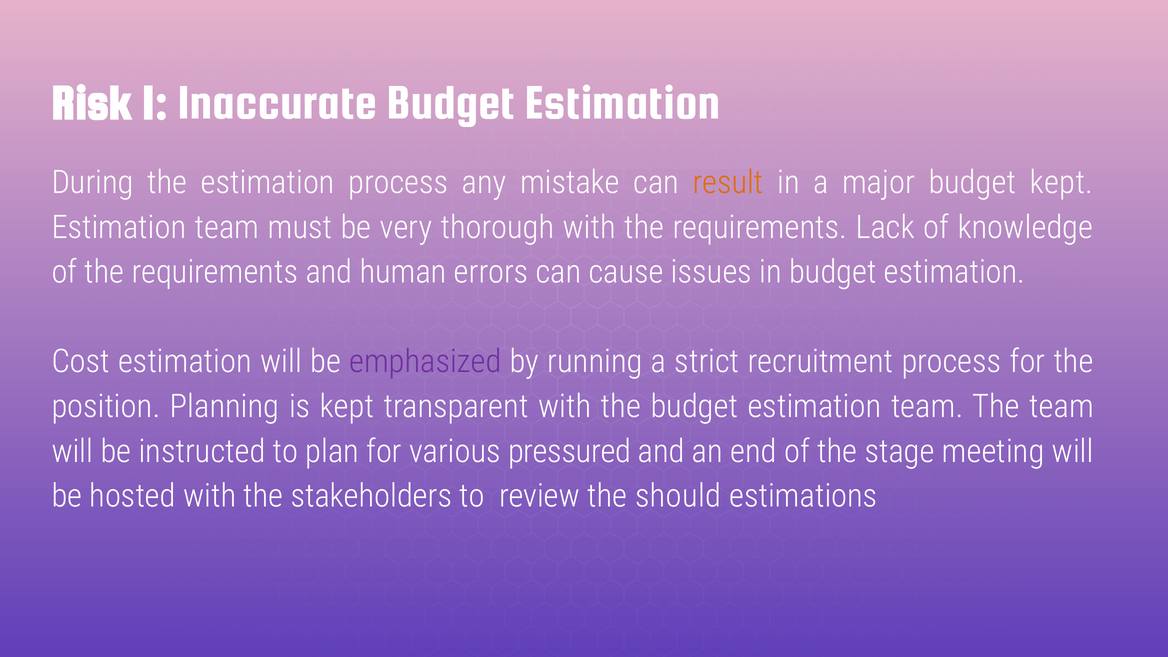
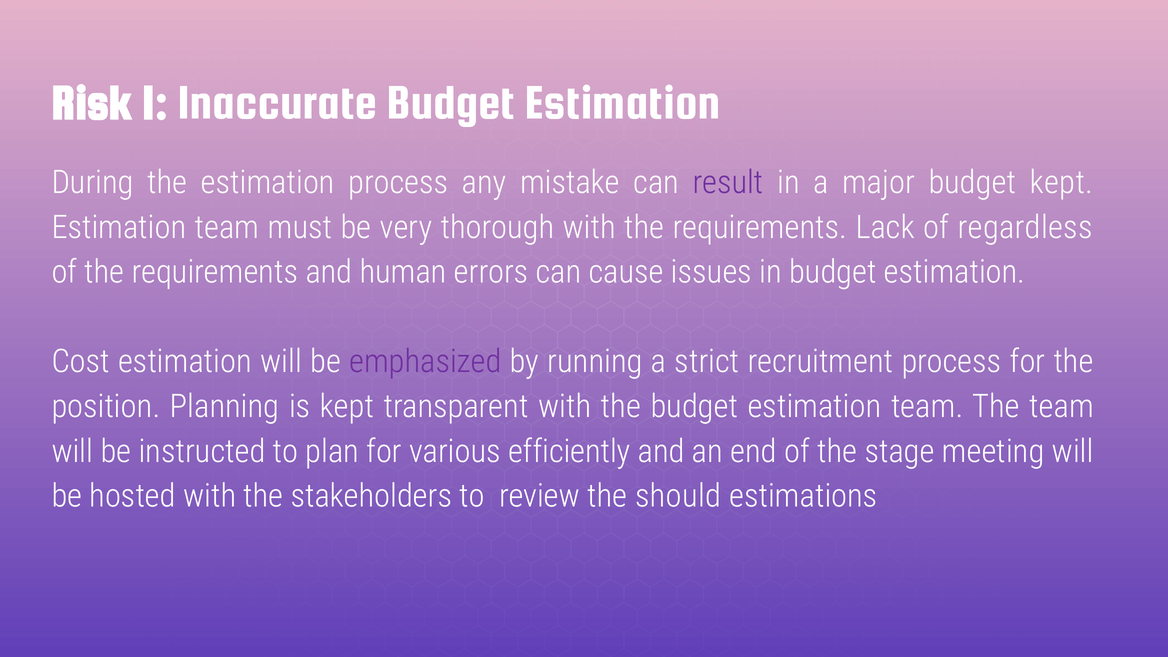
result colour: orange -> purple (728, 183)
knowledge: knowledge -> regardless (1025, 227)
pressured: pressured -> efficiently (569, 451)
